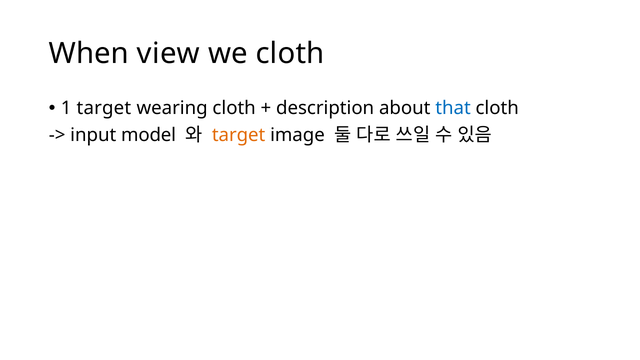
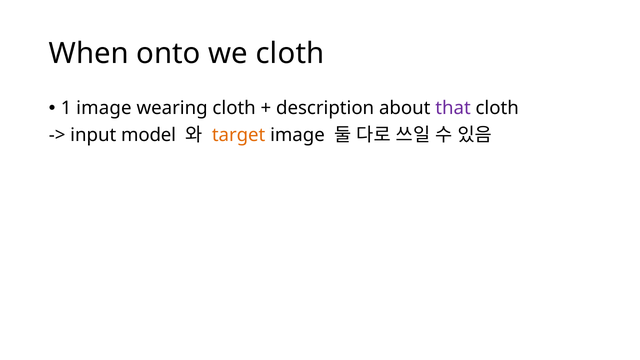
view: view -> onto (169, 54)
1 target: target -> image (104, 108)
that colour: blue -> purple (453, 108)
